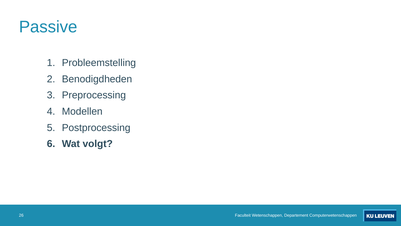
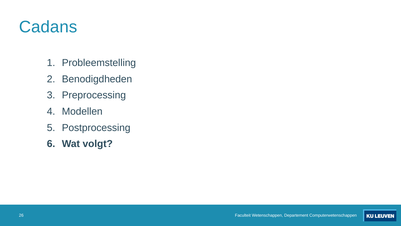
Passive: Passive -> Cadans (48, 27)
